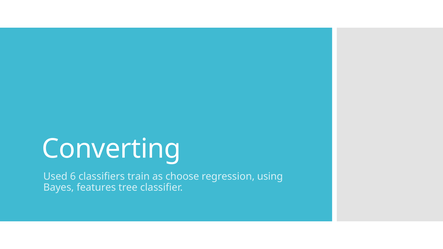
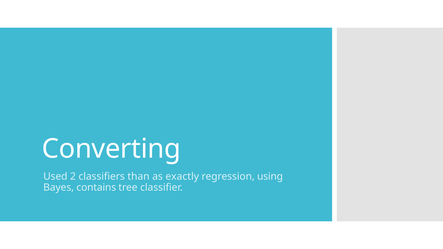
6: 6 -> 2 (73, 177)
train: train -> than (139, 177)
choose: choose -> exactly (182, 177)
features: features -> contains (96, 188)
